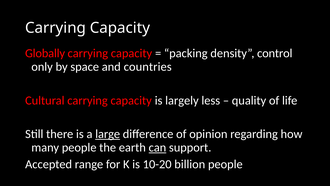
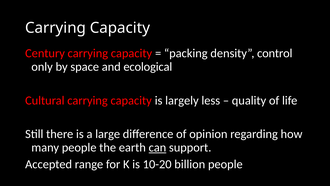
Globally: Globally -> Century (45, 53)
countries: countries -> ecological (148, 67)
large underline: present -> none (108, 134)
